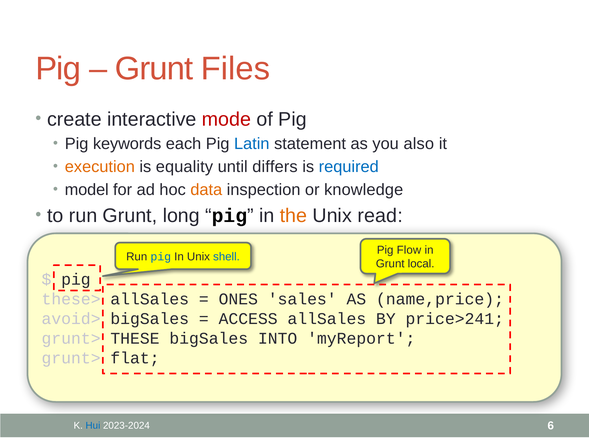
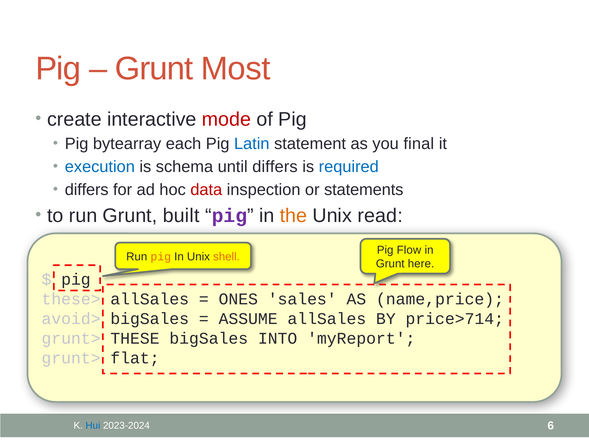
Files: Files -> Most (236, 69)
keywords: keywords -> bytearray (127, 144)
also: also -> final (419, 144)
execution colour: orange -> blue (100, 167)
equality: equality -> schema (184, 167)
model: model -> differs (87, 190)
data colour: orange -> red (206, 190)
knowledge: knowledge -> statements (364, 190)
long: long -> built (181, 215)
pig colour: black -> purple (230, 215)
pig colour: blue -> orange (161, 257)
shell colour: blue -> orange (226, 257)
local: local -> here (421, 264)
ACCESS: ACCESS -> ASSUME (248, 319)
price>241: price>241 -> price>714 (455, 319)
